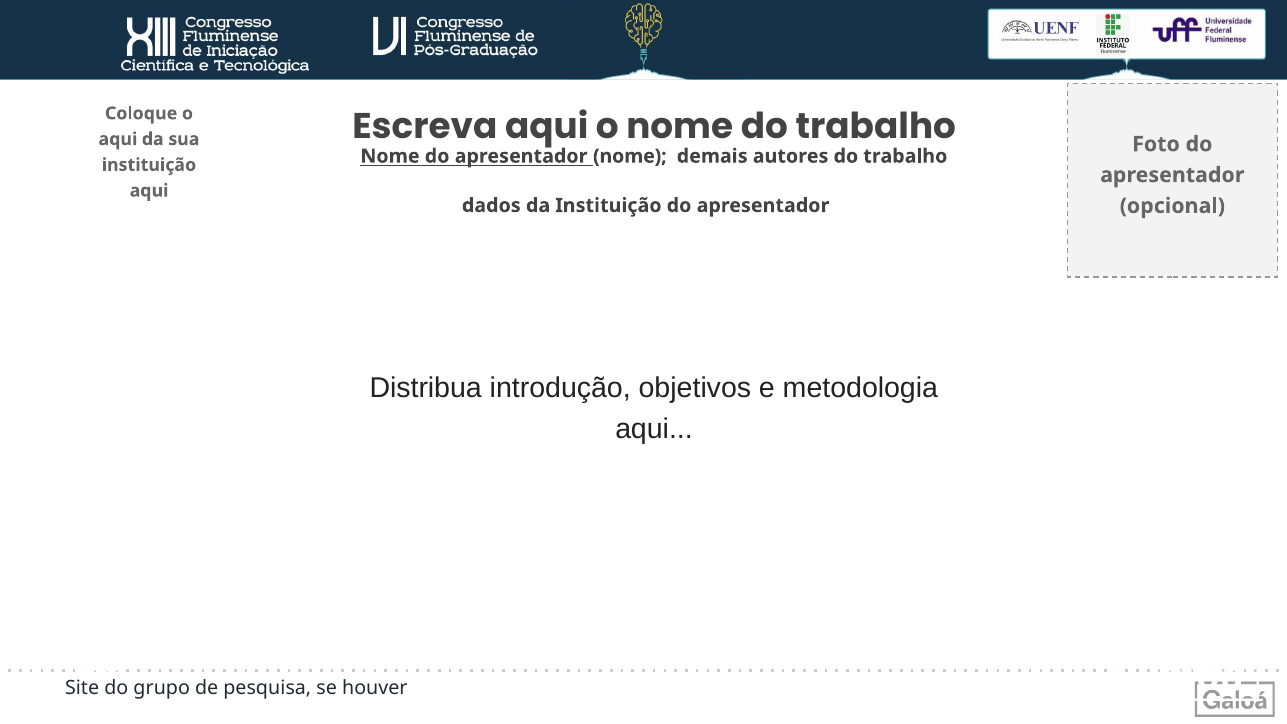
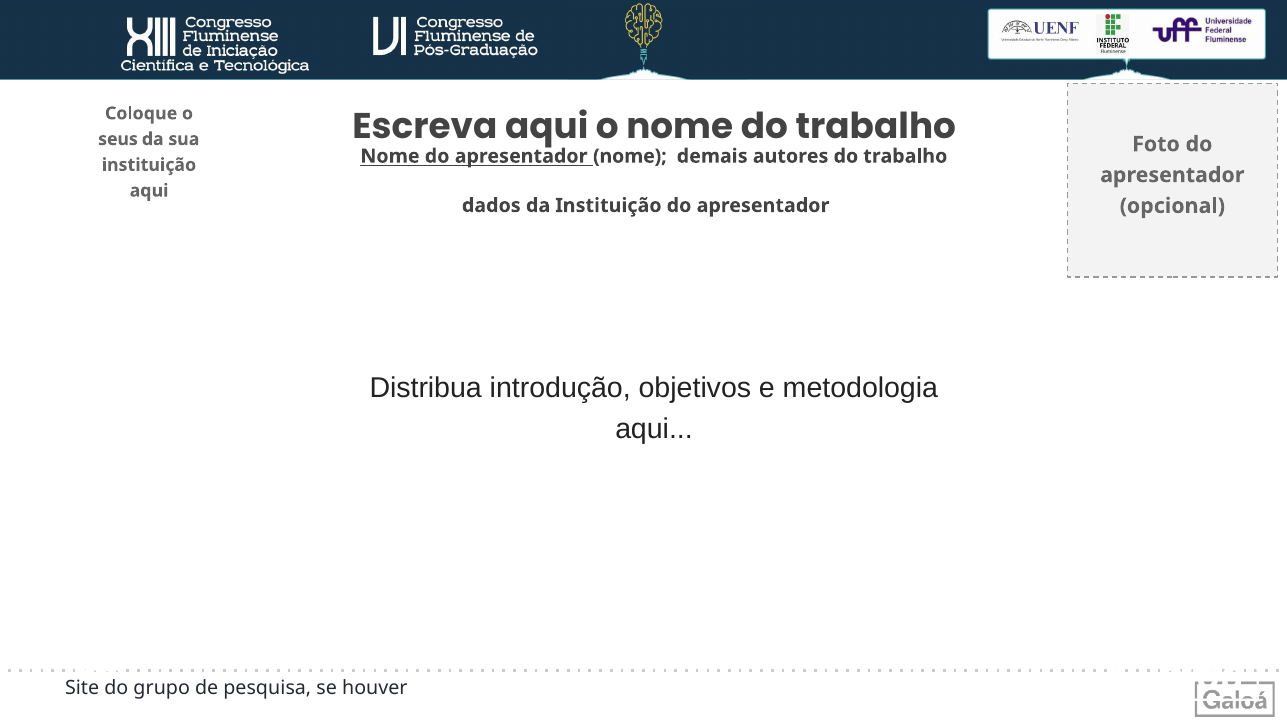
aqui: aqui -> seus (118, 139)
